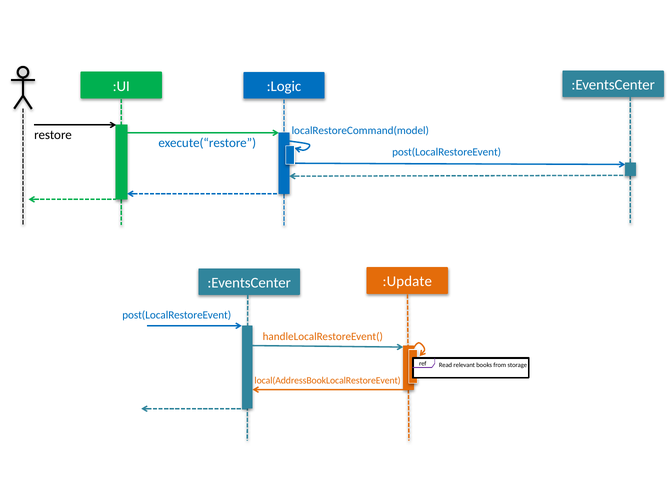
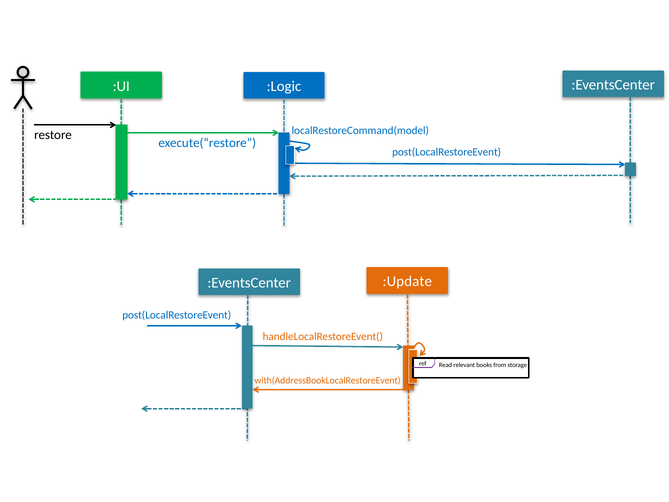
local(AddressBookLocalRestoreEvent: local(AddressBookLocalRestoreEvent -> with(AddressBookLocalRestoreEvent (328, 380)
